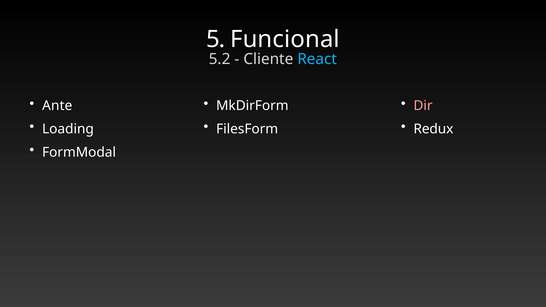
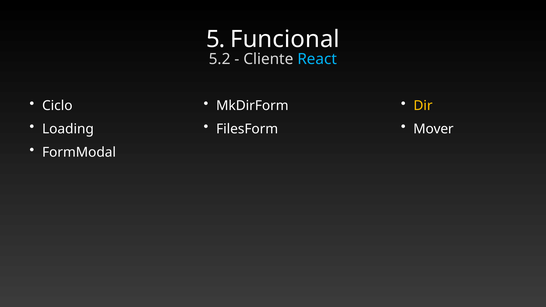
Ante: Ante -> Ciclo (57, 106)
Dir colour: pink -> yellow (423, 106)
Redux: Redux -> Mover (433, 129)
